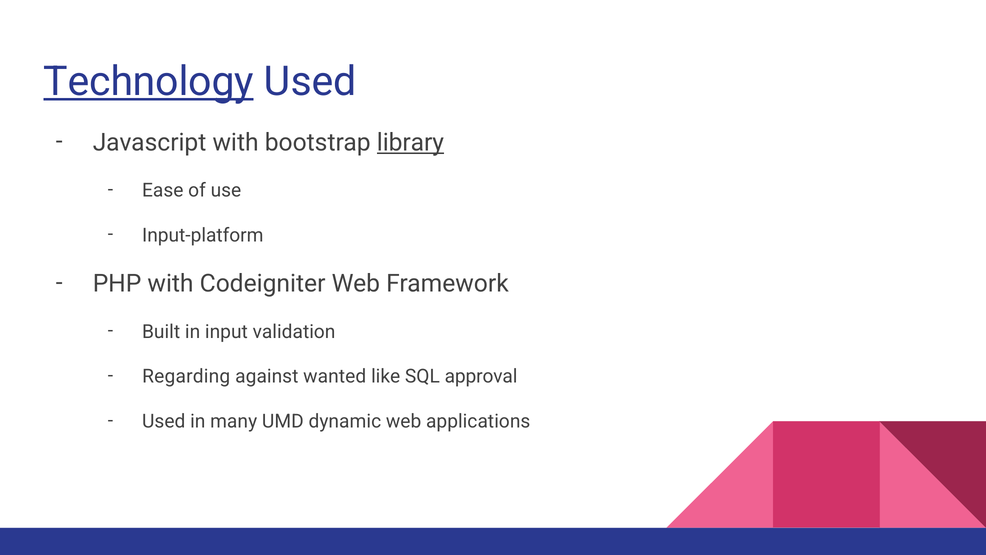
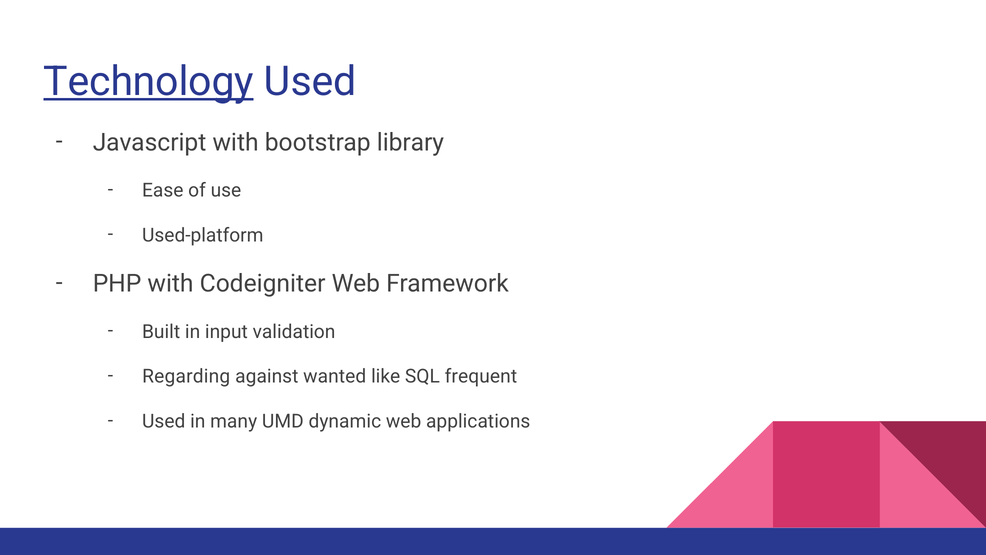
library underline: present -> none (410, 142)
Input-platform: Input-platform -> Used-platform (203, 235)
approval: approval -> frequent (481, 376)
